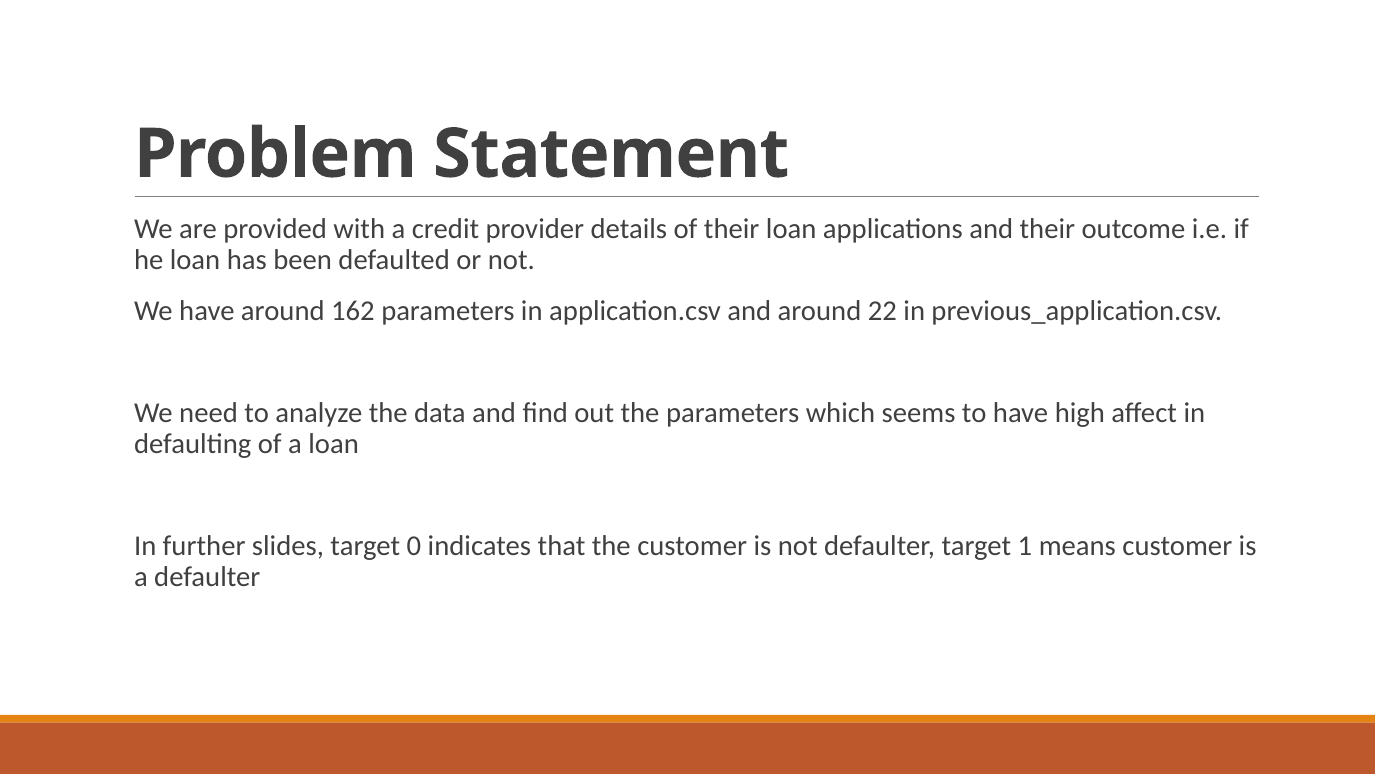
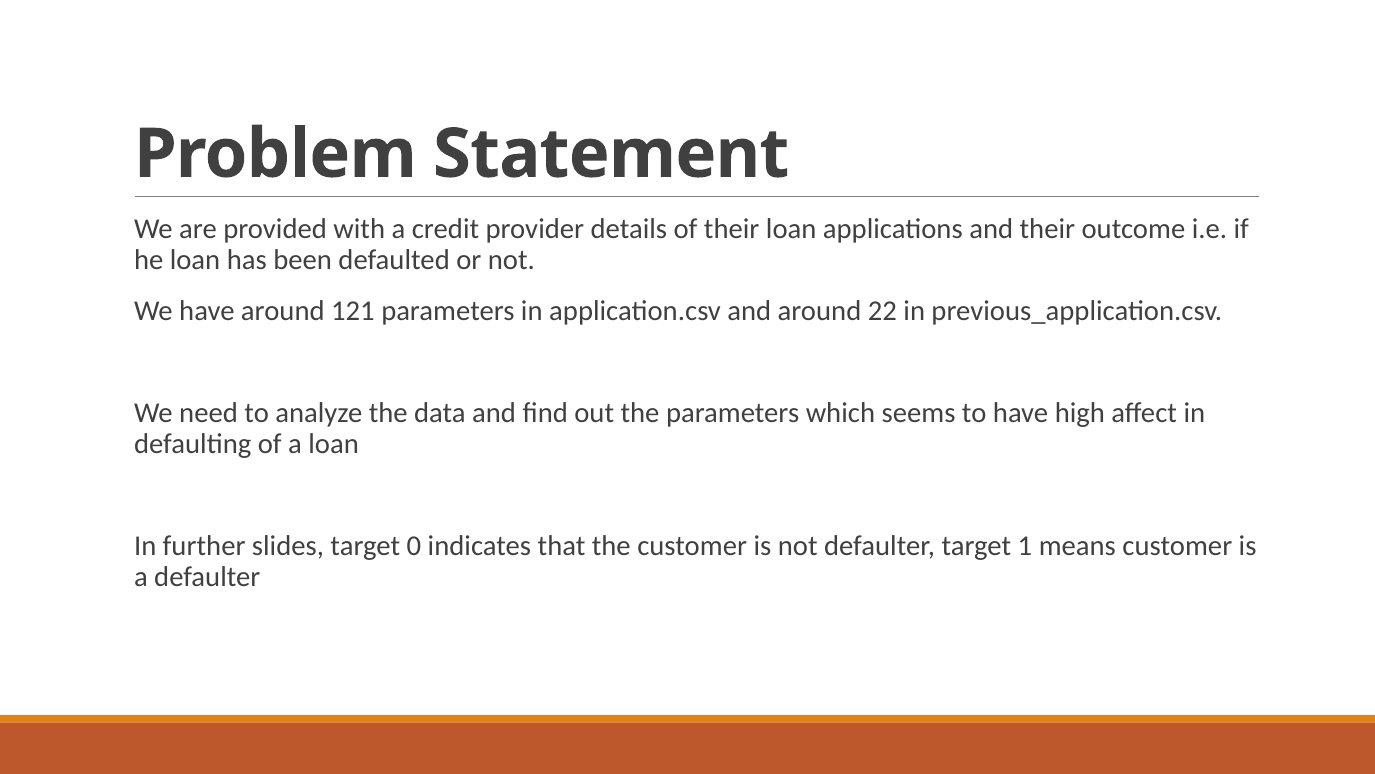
162: 162 -> 121 (353, 311)
